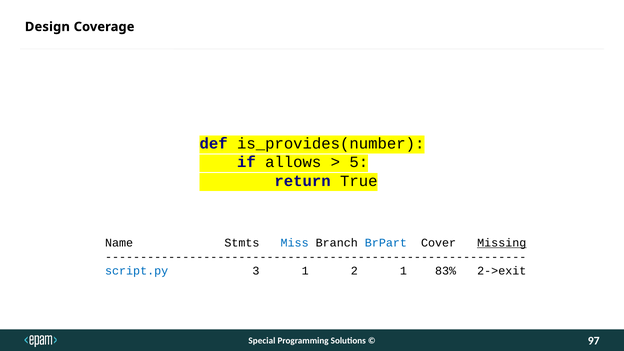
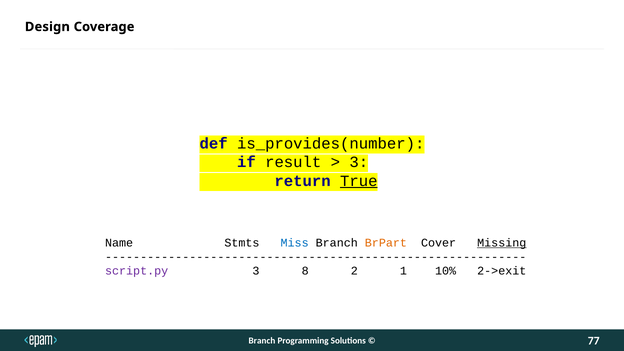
allows: allows -> result (293, 162)
5: 5 -> 3 (359, 162)
True underline: none -> present (359, 181)
BrPart colour: blue -> orange (386, 243)
script.py colour: blue -> purple (137, 271)
3 1: 1 -> 8 (305, 271)
83%: 83% -> 10% (446, 271)
Special: Special -> Branch (262, 341)
97: 97 -> 77 (594, 341)
